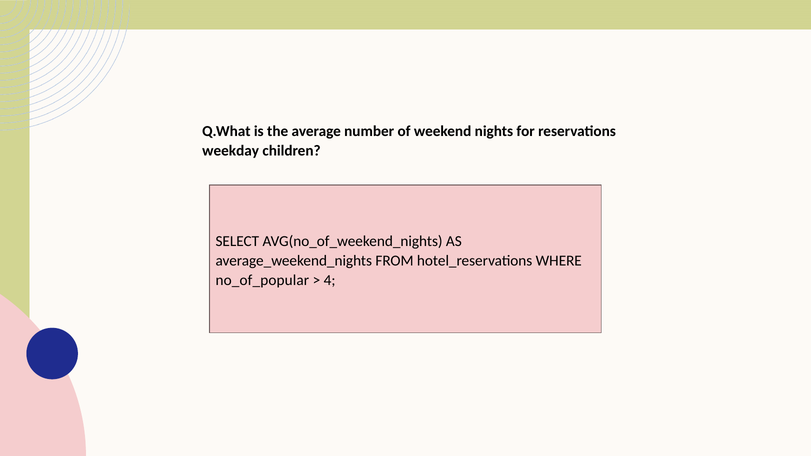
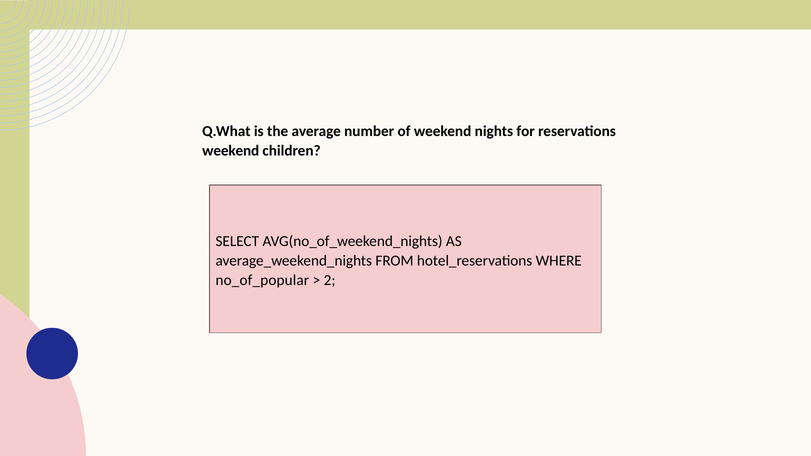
weekday: weekday -> weekend (231, 151)
4: 4 -> 2 (330, 280)
